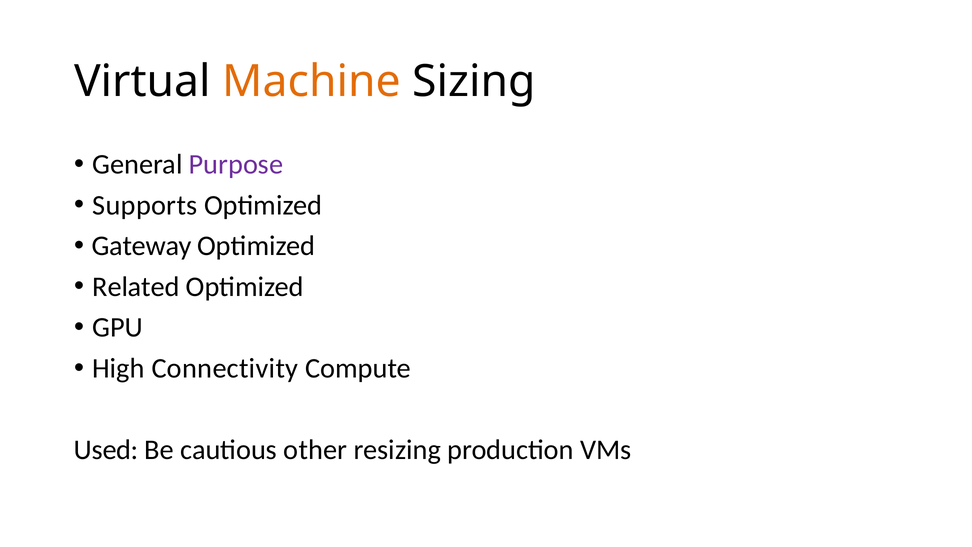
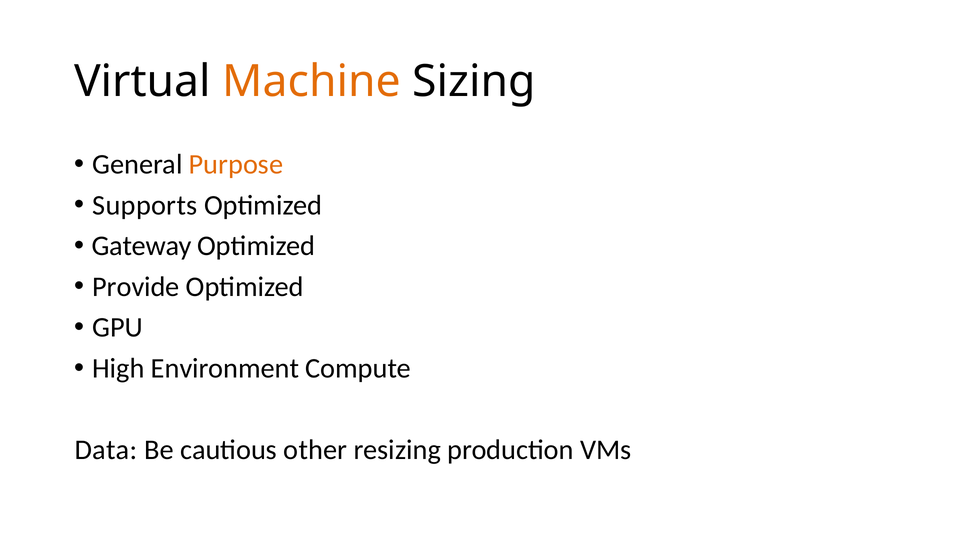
Purpose colour: purple -> orange (236, 164)
Related: Related -> Provide (136, 287)
Connectivity: Connectivity -> Environment (225, 368)
Used: Used -> Data (106, 450)
